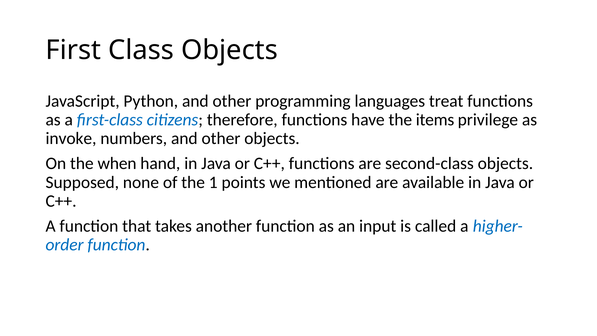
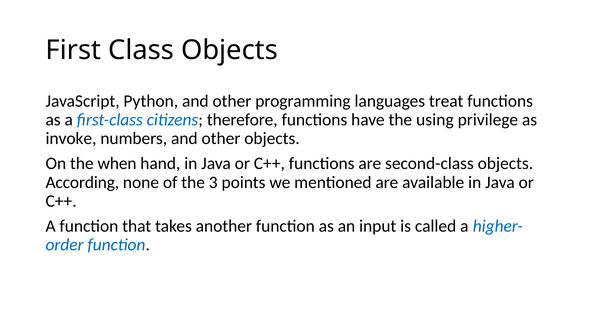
items: items -> using (435, 120)
Supposed: Supposed -> According (82, 182)
1: 1 -> 3 (213, 182)
